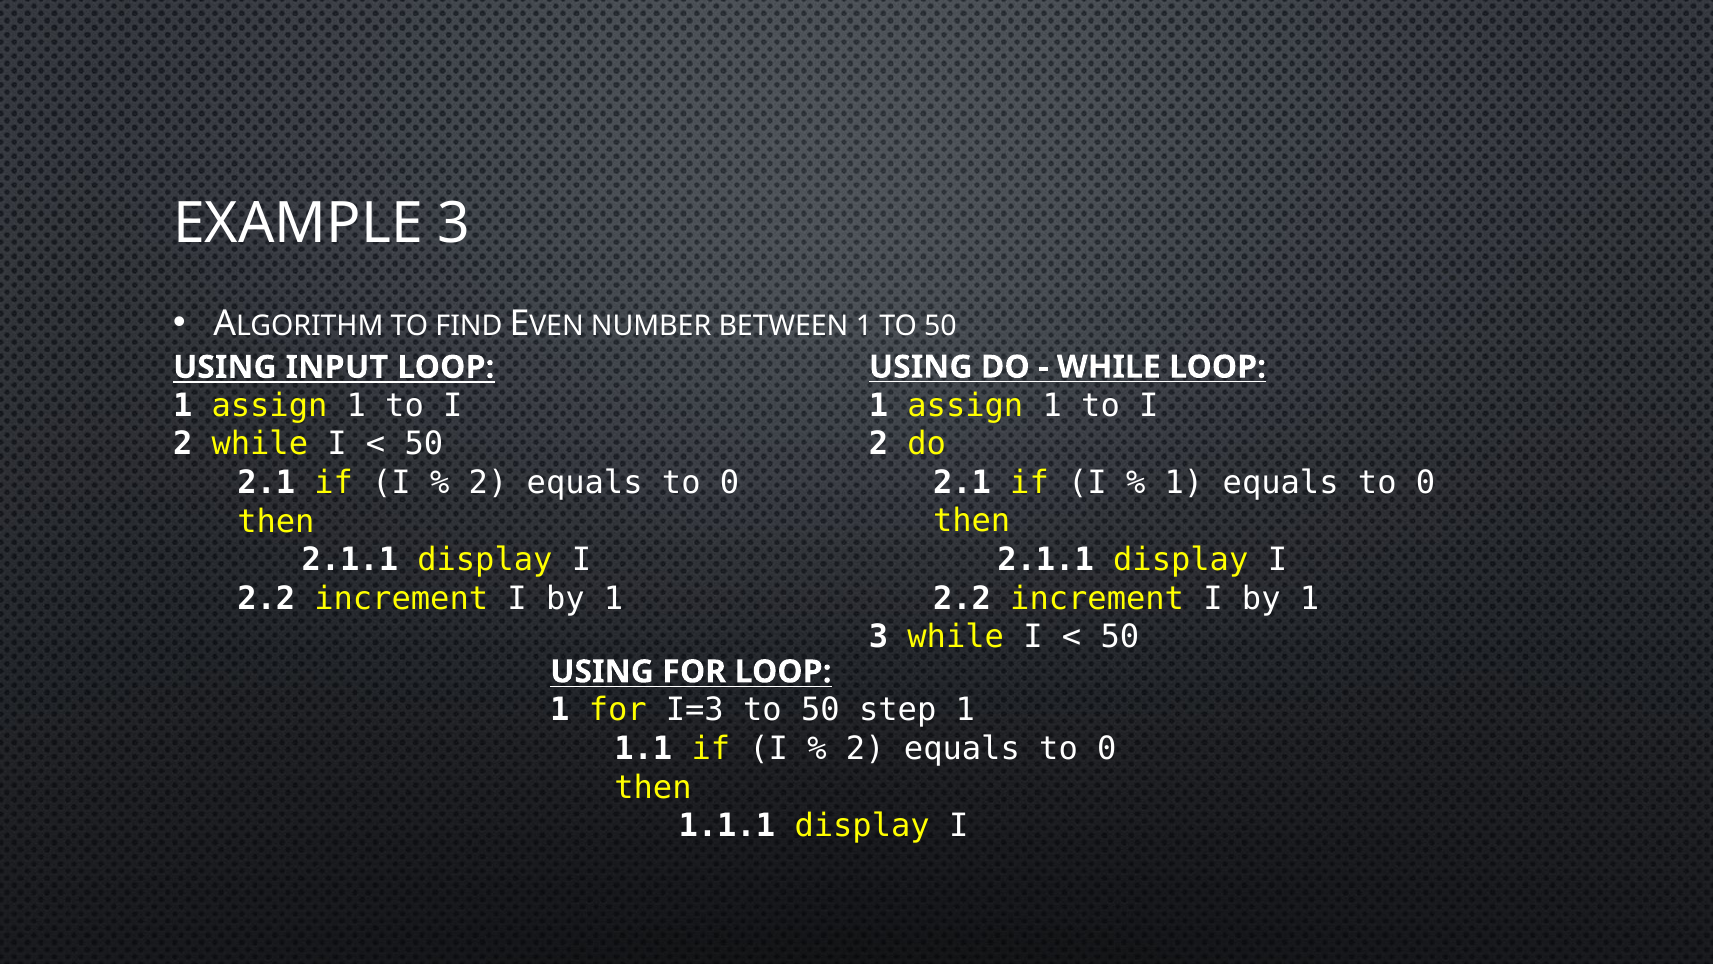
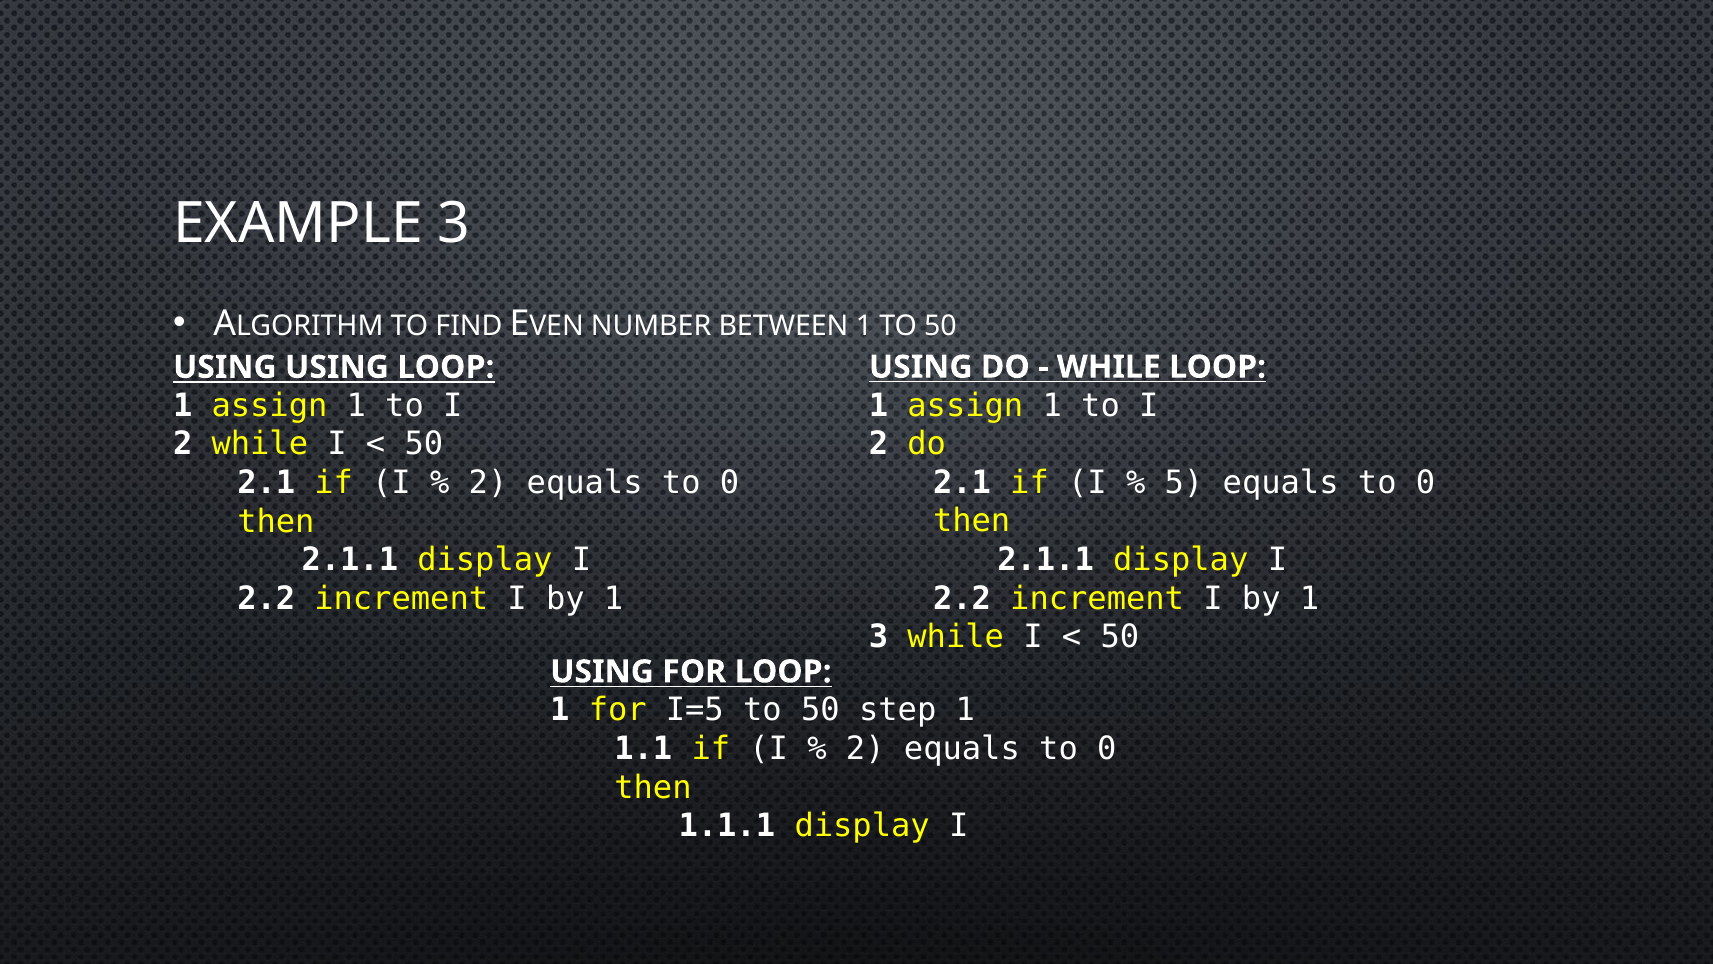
USING INPUT: INPUT -> USING (337, 367)
1: 1 -> 5 (1184, 483)
I=3: I=3 -> I=5 (695, 710)
